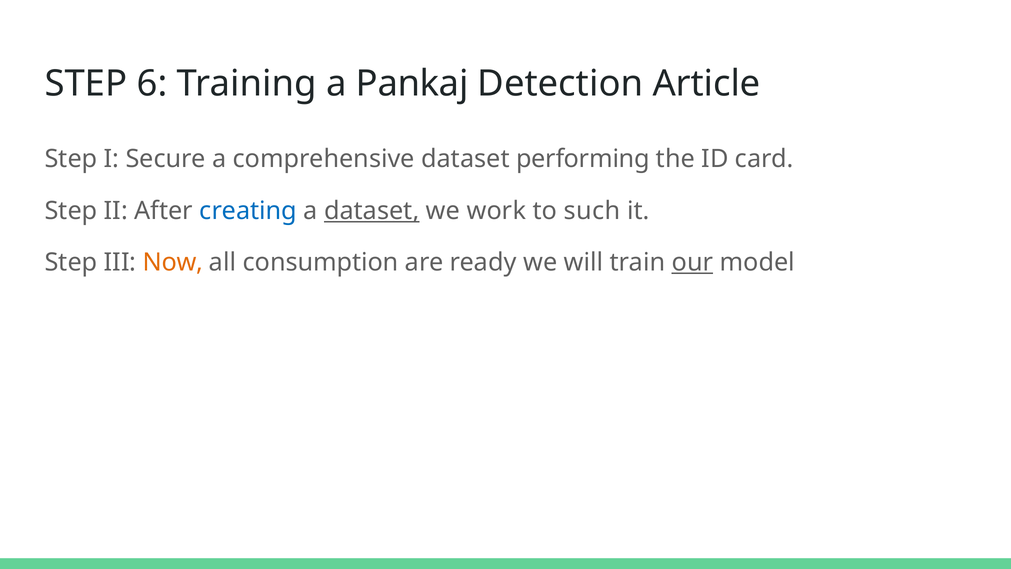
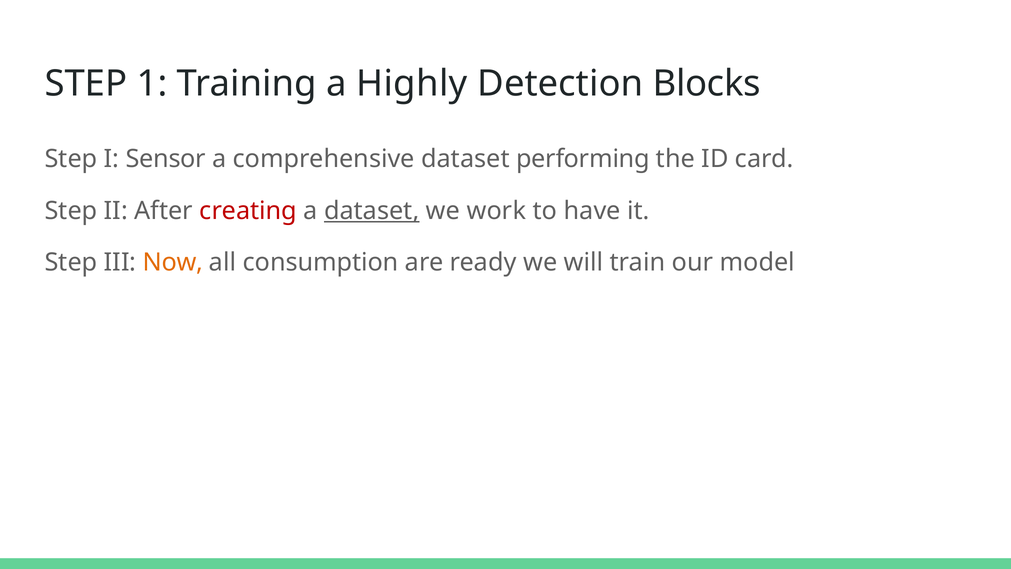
6: 6 -> 1 (152, 84)
Pankaj: Pankaj -> Highly (412, 84)
Article: Article -> Blocks (707, 84)
Secure: Secure -> Sensor (166, 159)
creating colour: blue -> red (248, 211)
such: such -> have (592, 211)
our underline: present -> none (692, 262)
